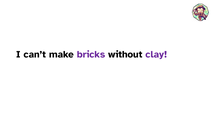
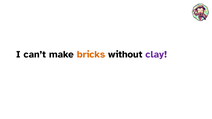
bricks colour: purple -> orange (91, 54)
